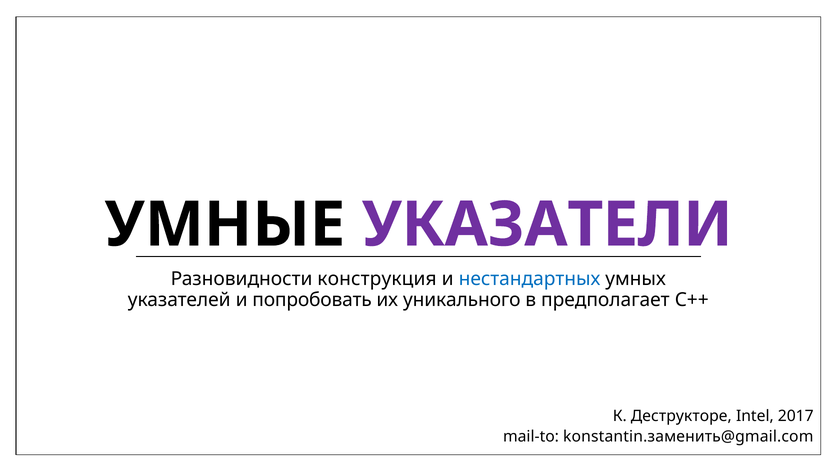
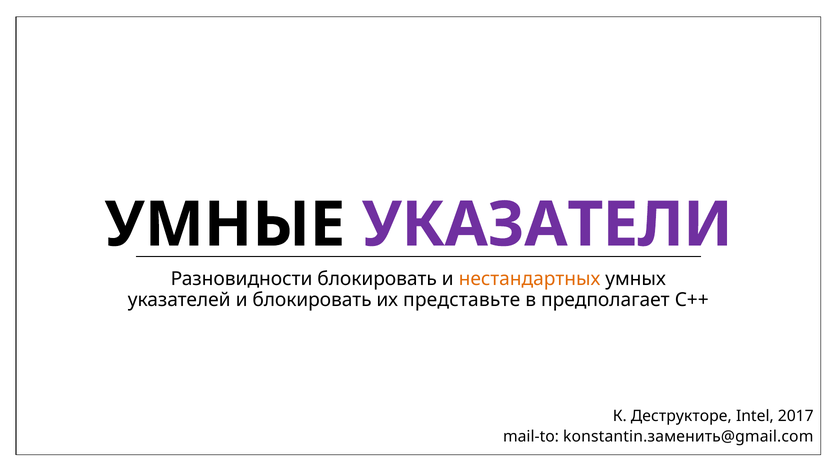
Разновидности конструкция: конструкция -> блокировать (377, 279)
нестандартных colour: blue -> orange (530, 279)
и попробовать: попробовать -> блокировать (312, 300)
уникального: уникального -> представьте (462, 300)
